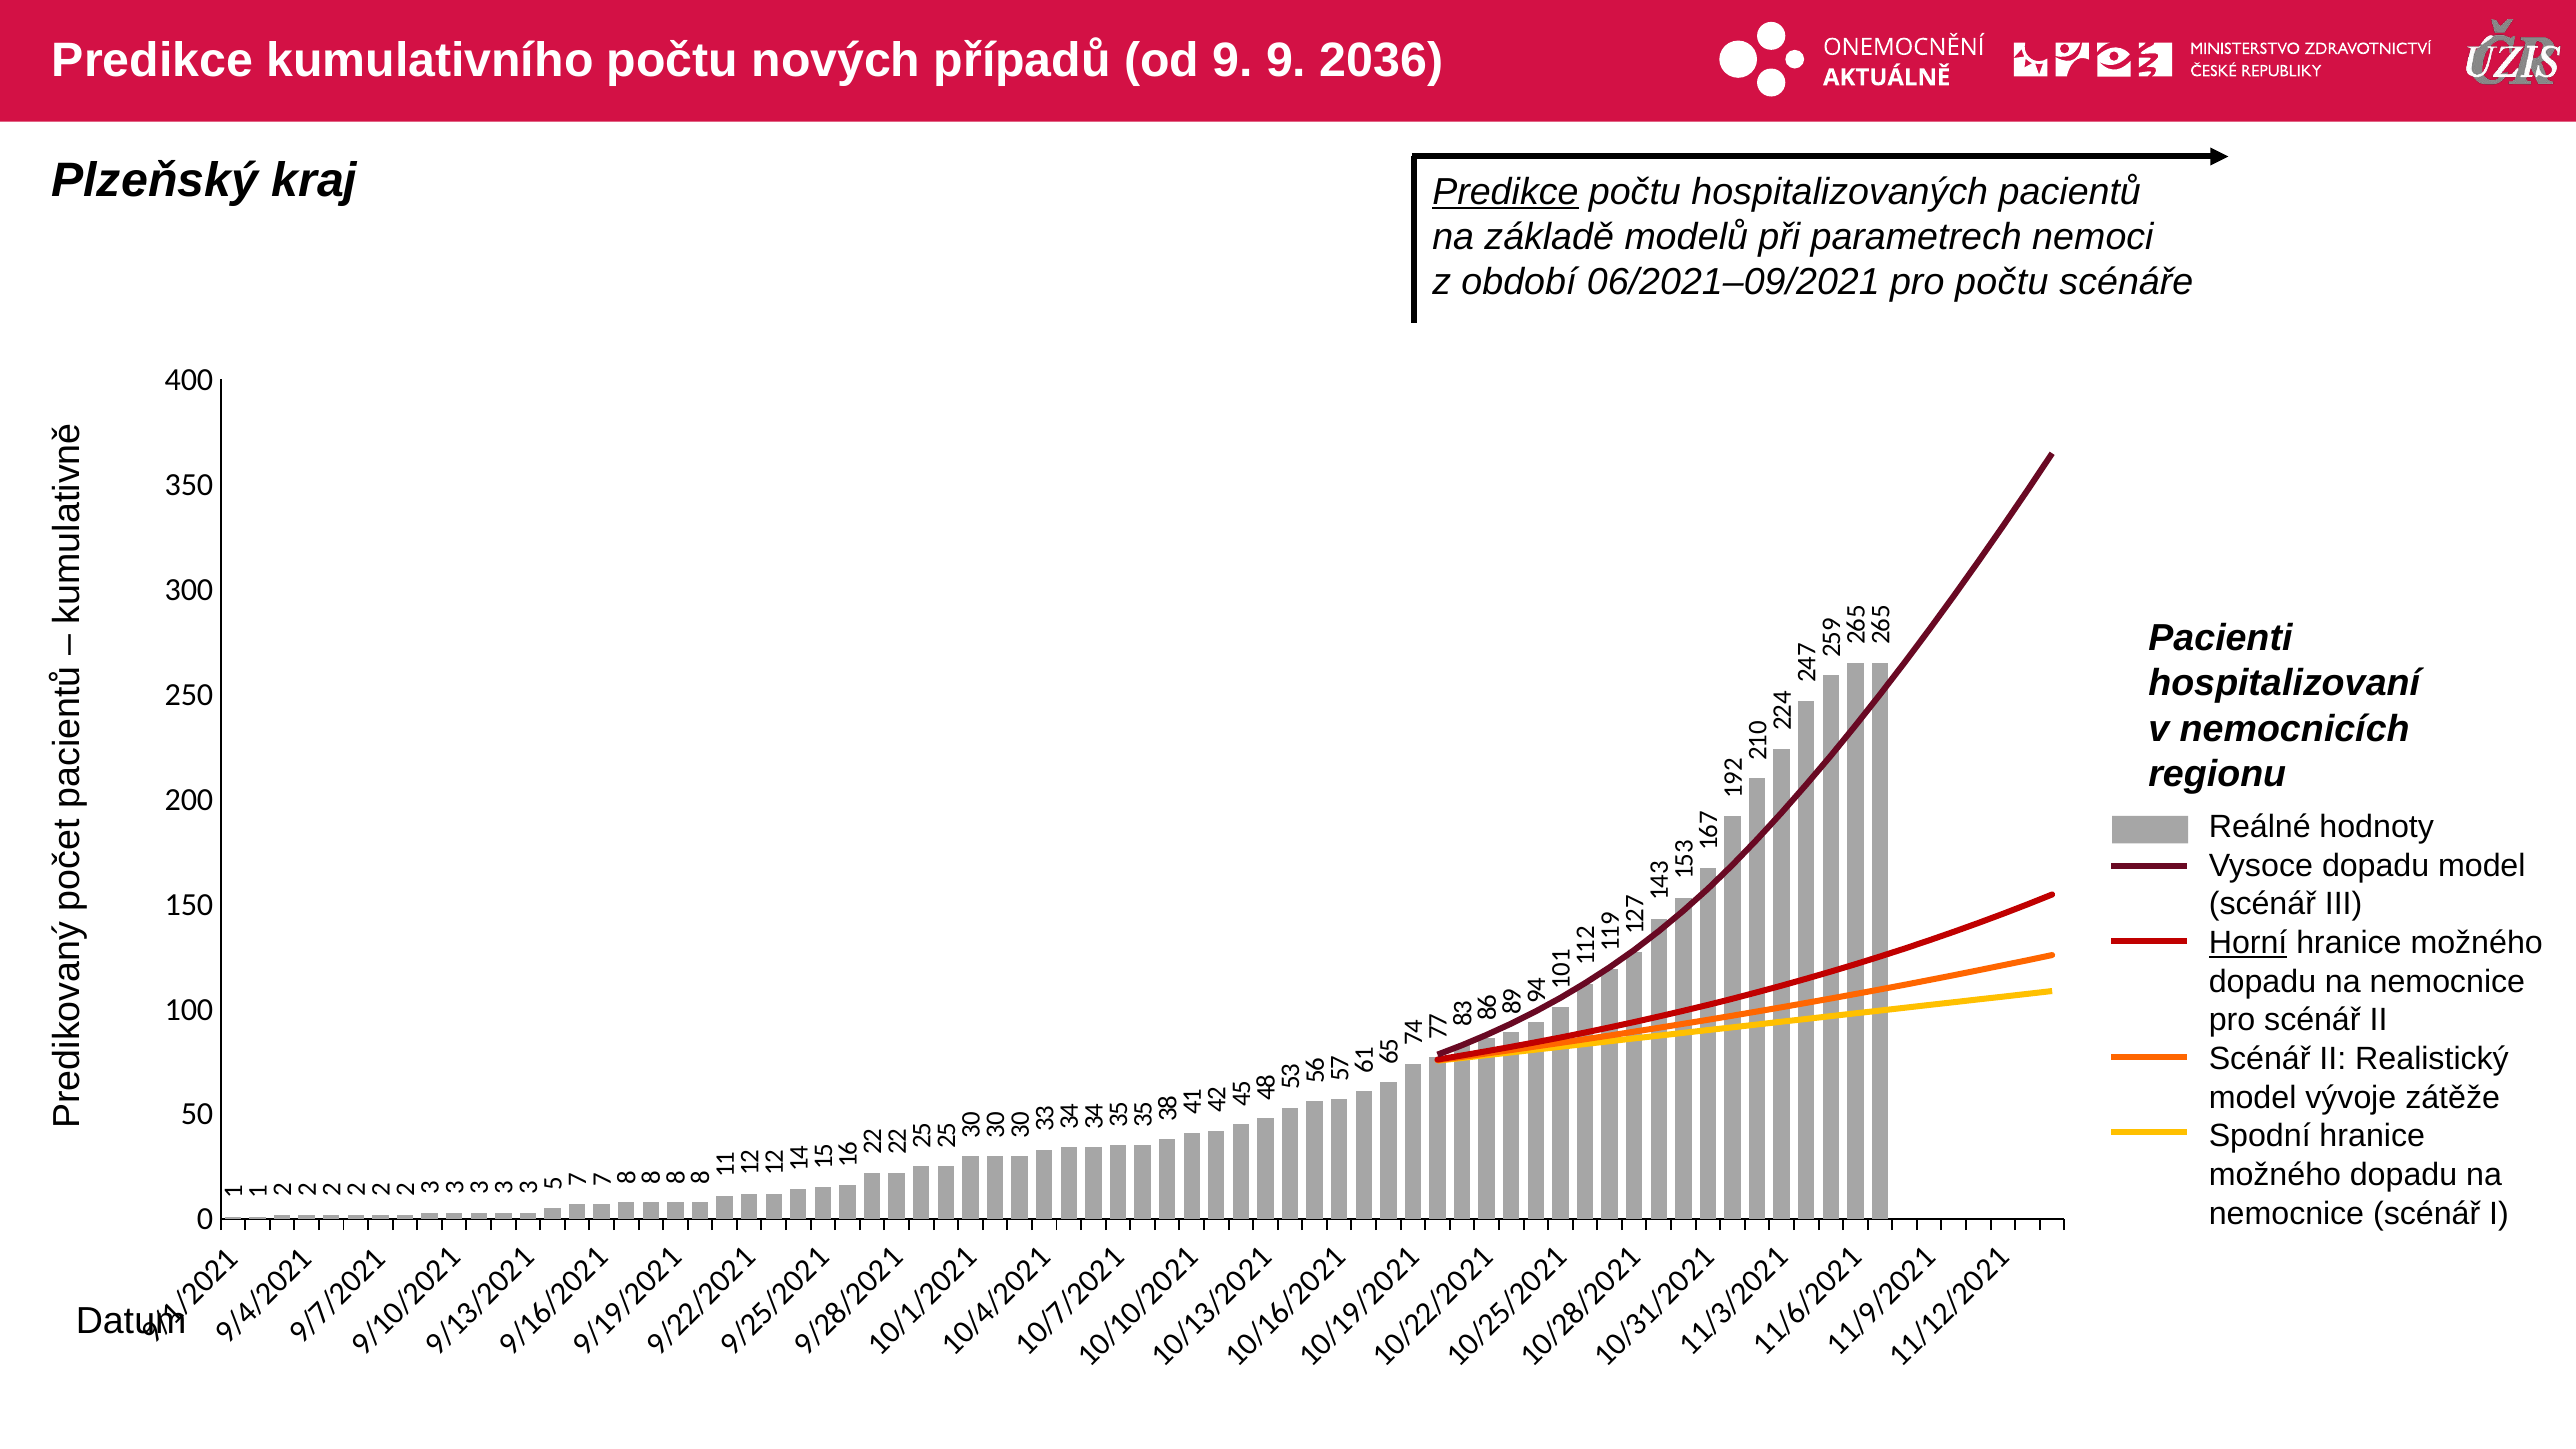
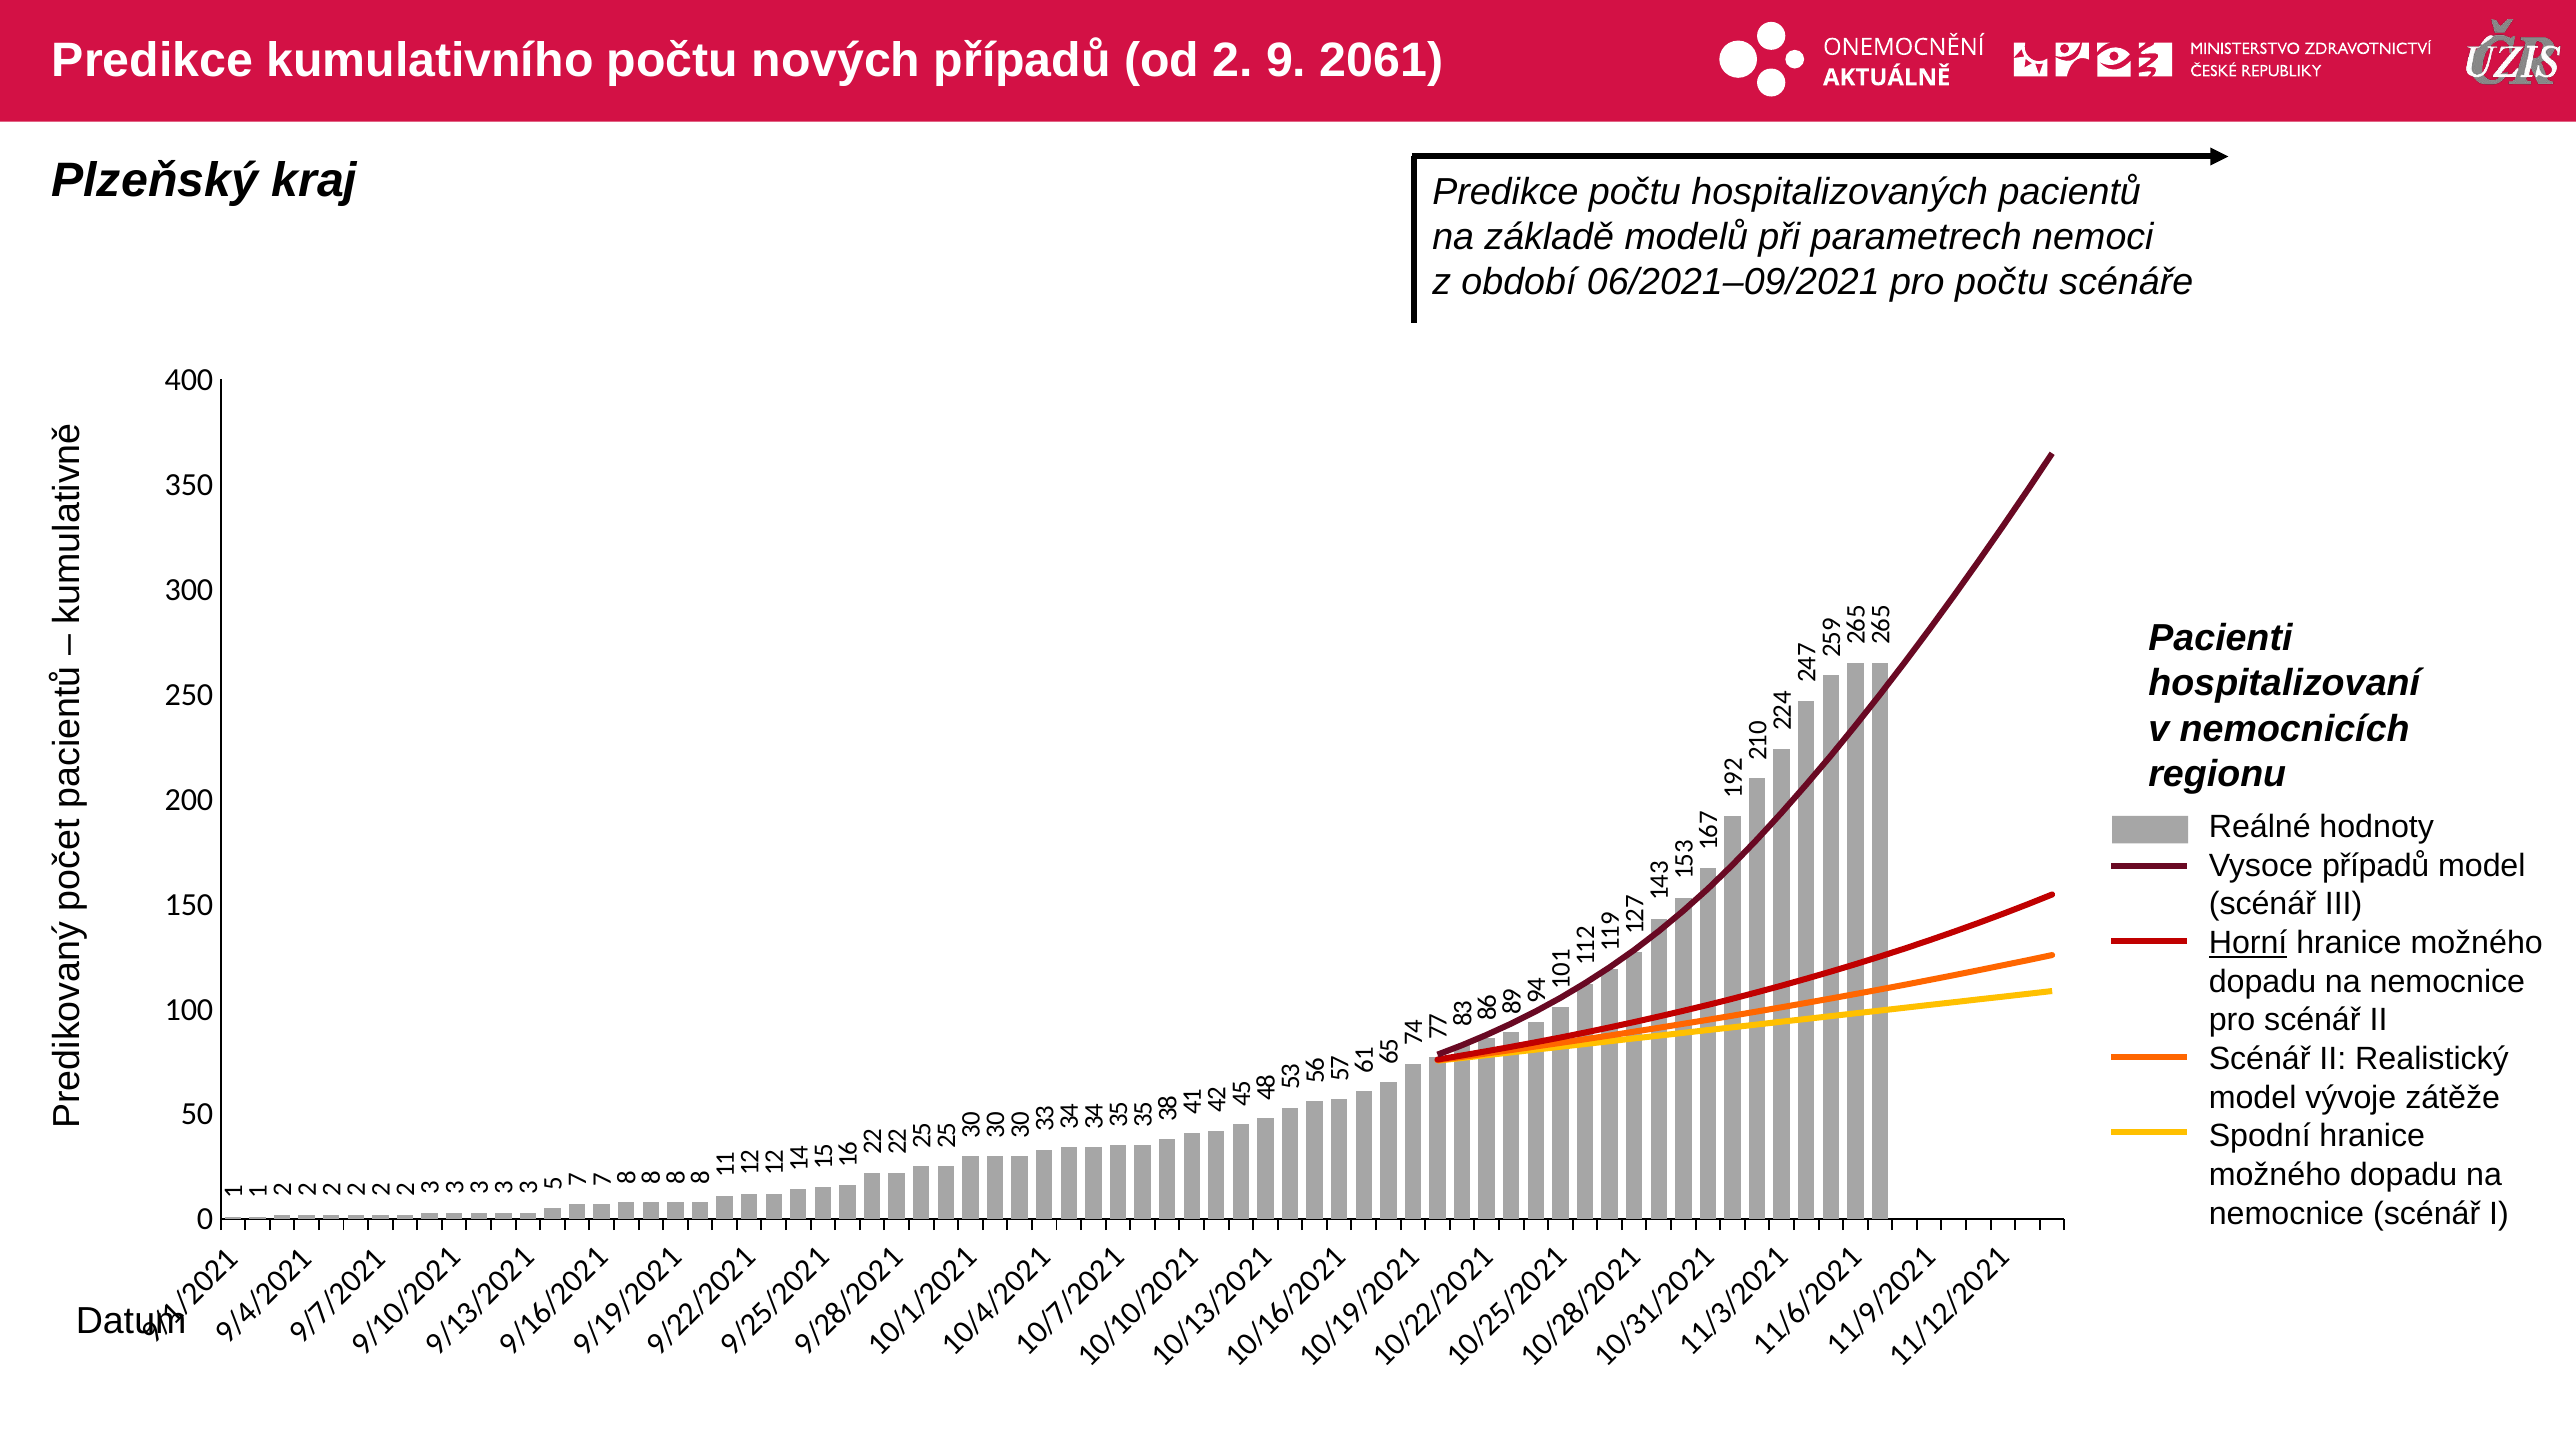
od 9: 9 -> 2 (1233, 61)
2036: 2036 -> 2061 (1382, 61)
Predikce underline: present -> none (1505, 192)
Vysoce dopadu: dopadu -> případů (2376, 866)
